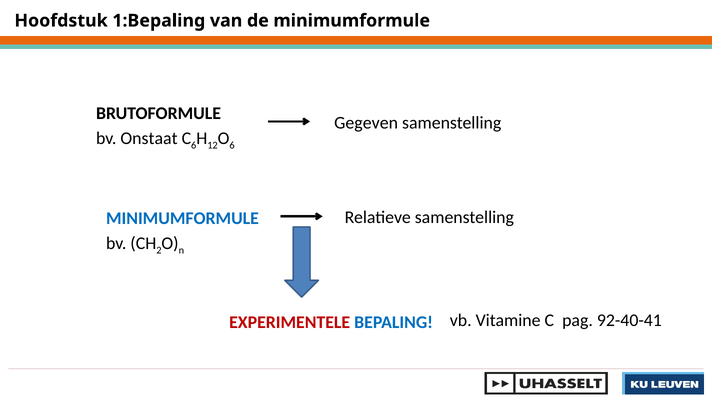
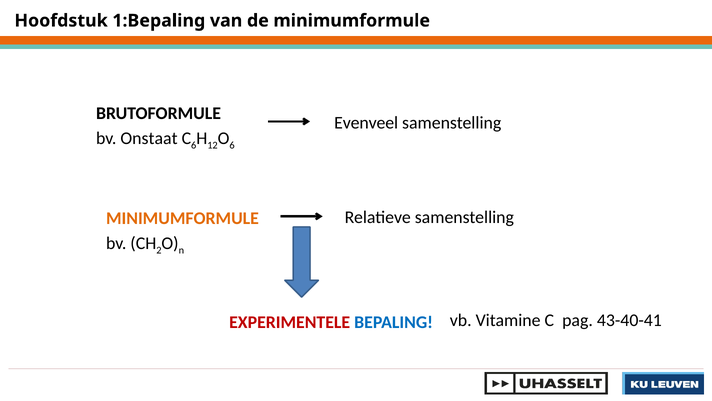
Gegeven: Gegeven -> Evenveel (366, 123)
MINIMUMFORMULE colour: blue -> orange (182, 218)
92-40-41: 92-40-41 -> 43-40-41 (629, 320)
